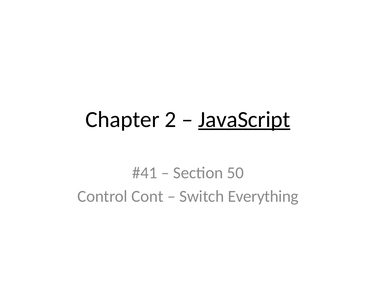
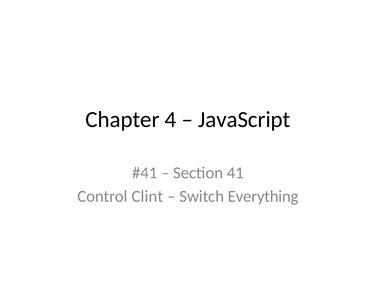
2: 2 -> 4 (171, 119)
JavaScript underline: present -> none (244, 119)
50: 50 -> 41 (235, 173)
Cont: Cont -> Clint (147, 196)
